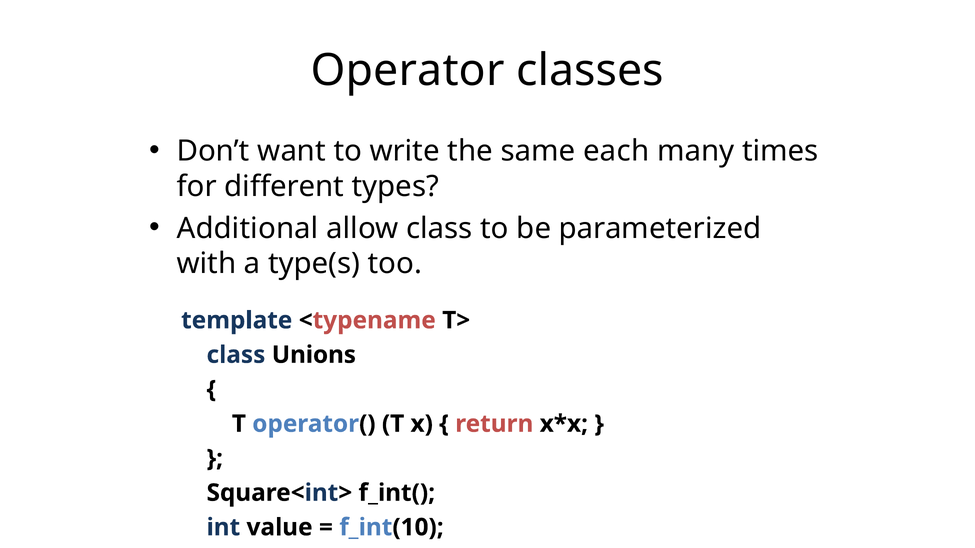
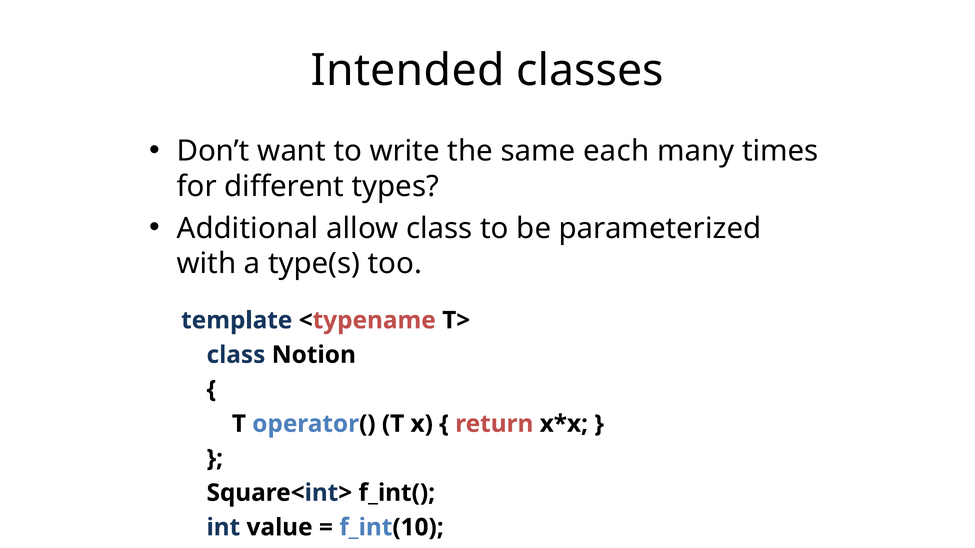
Operator: Operator -> Intended (408, 71)
Unions: Unions -> Notion (314, 355)
